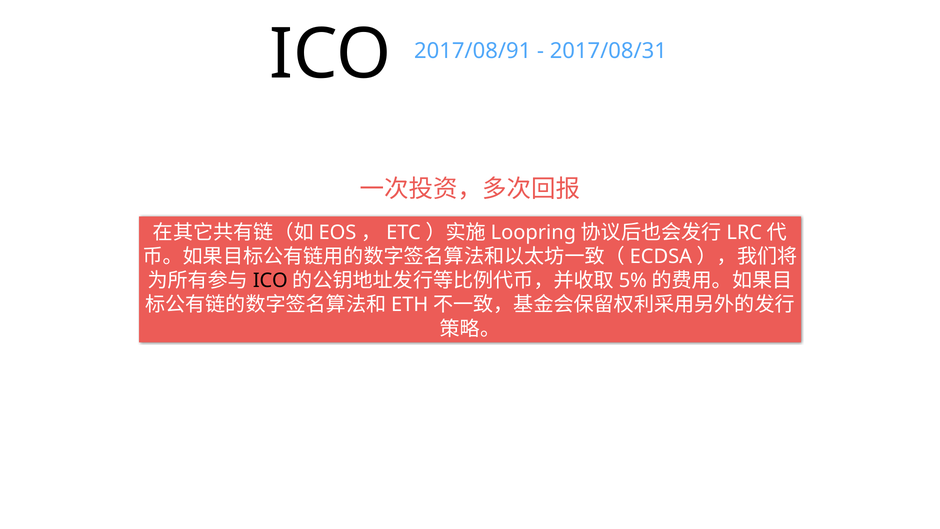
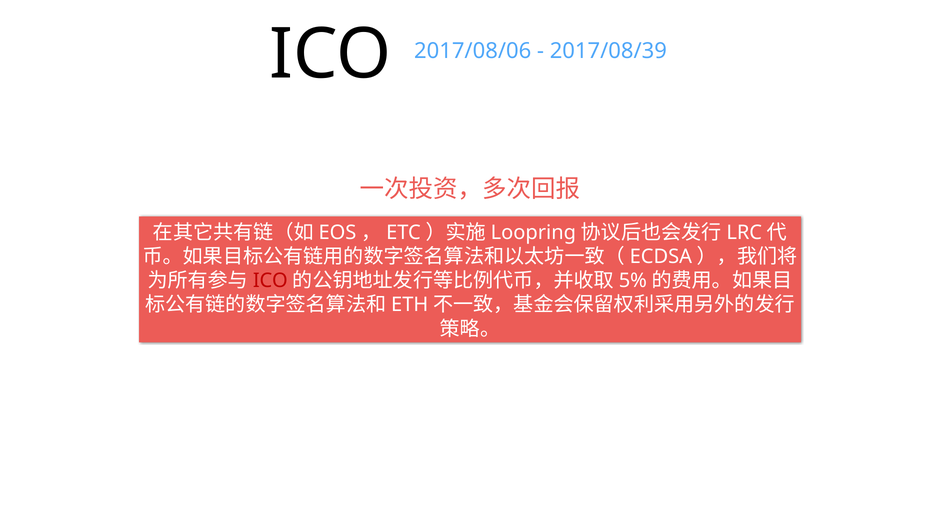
2017/08/91: 2017/08/91 -> 2017/08/06 (473, 51)
2017/08/31: 2017/08/31 -> 2017/08/39 (608, 51)
ICO colour: black -> red (270, 281)
